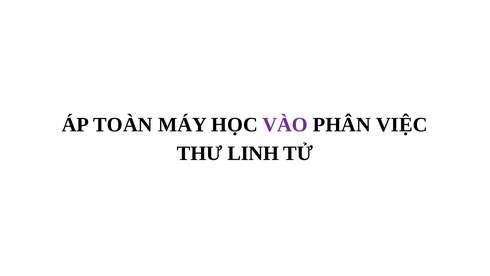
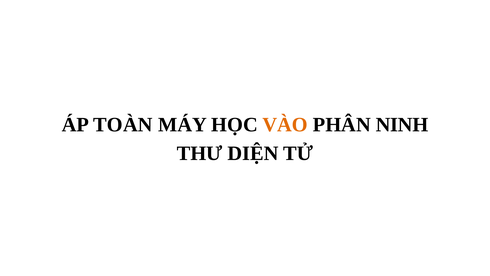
VÀO colour: purple -> orange (285, 125)
VIỆC: VIỆC -> NINH (402, 125)
LINH: LINH -> DIỆN (253, 153)
